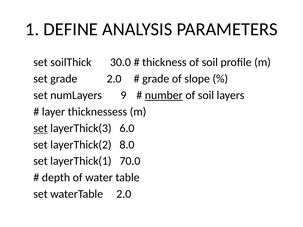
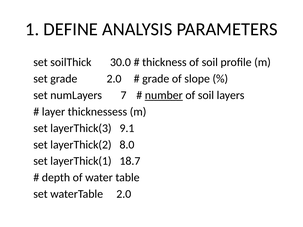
9: 9 -> 7 (124, 95)
set underline: present -> none (40, 128)
6.0: 6.0 -> 9.1 (127, 128)
70.0: 70.0 -> 18.7 (130, 161)
